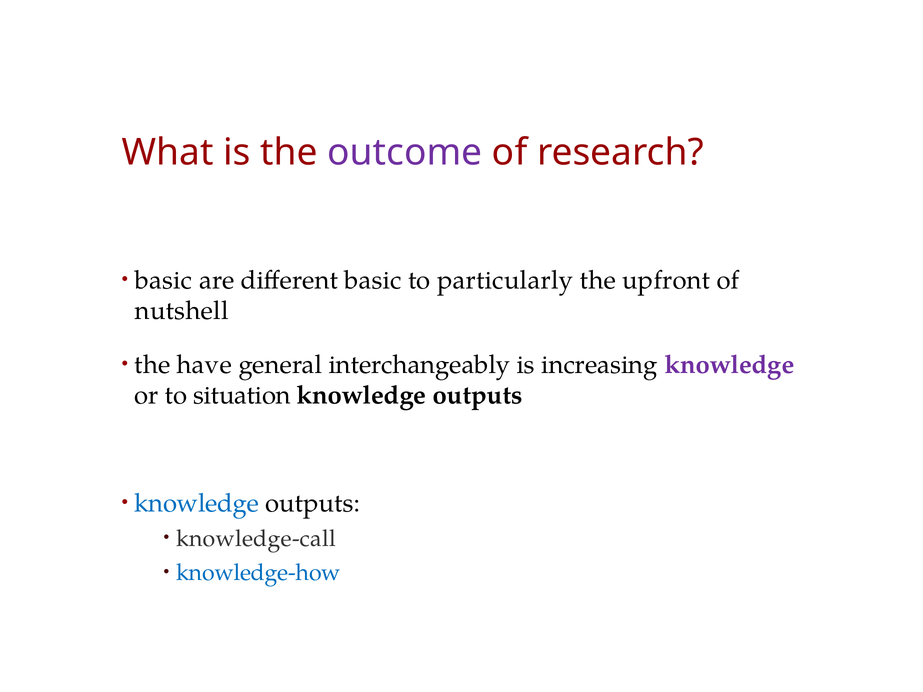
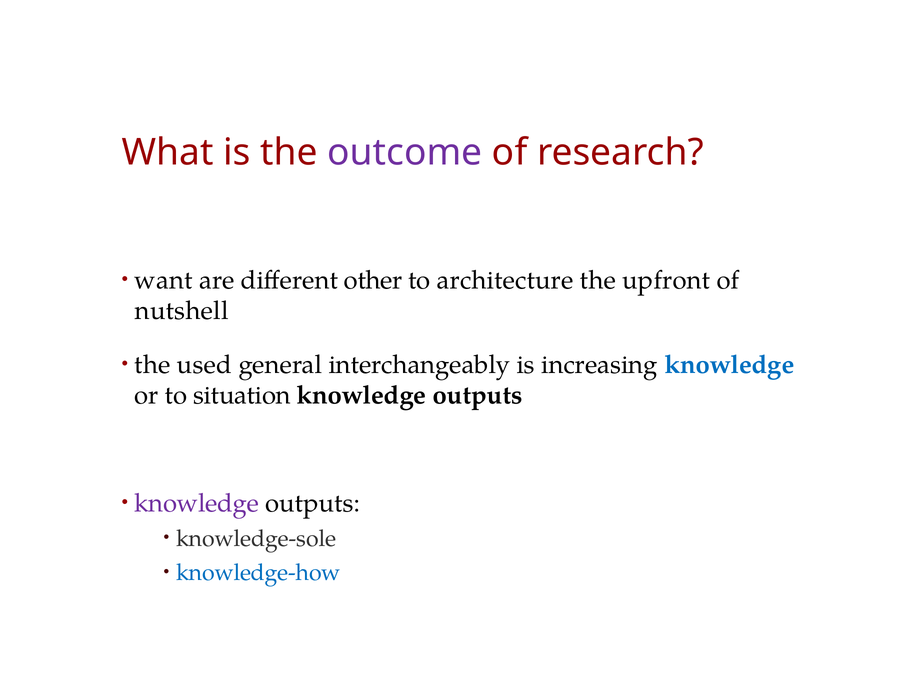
basic: basic -> want (164, 280)
different basic: basic -> other (373, 280)
particularly: particularly -> architecture (505, 280)
have: have -> used (204, 365)
knowledge colour: purple -> blue (729, 365)
knowledge colour: blue -> purple (197, 503)
knowledge-call: knowledge-call -> knowledge-sole (256, 539)
